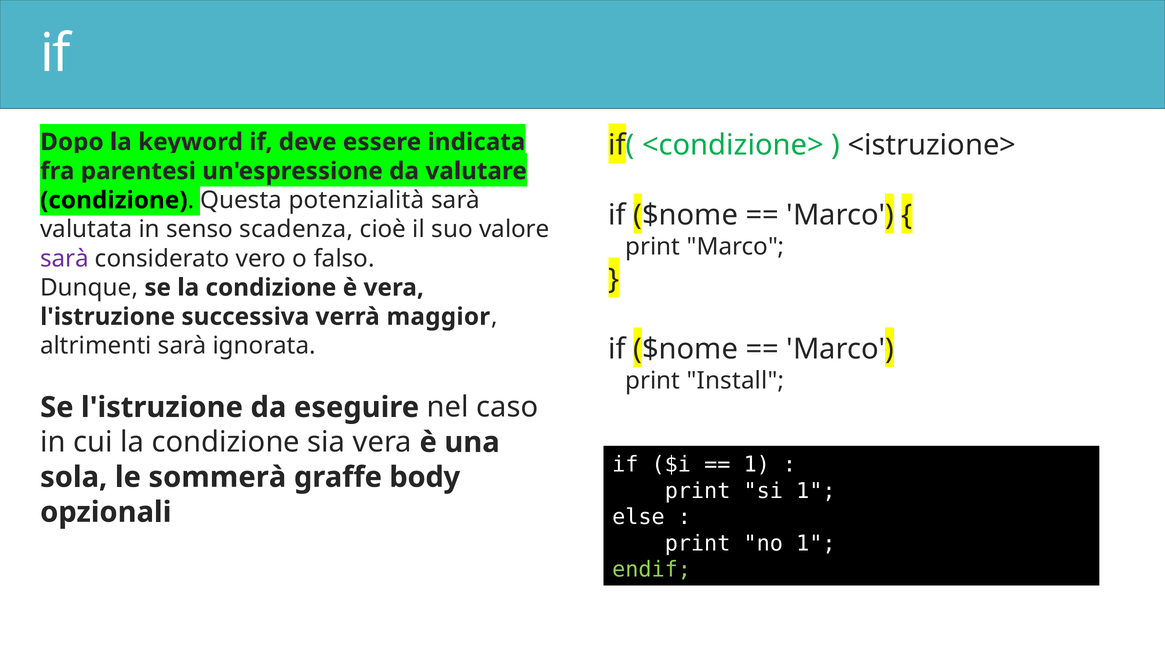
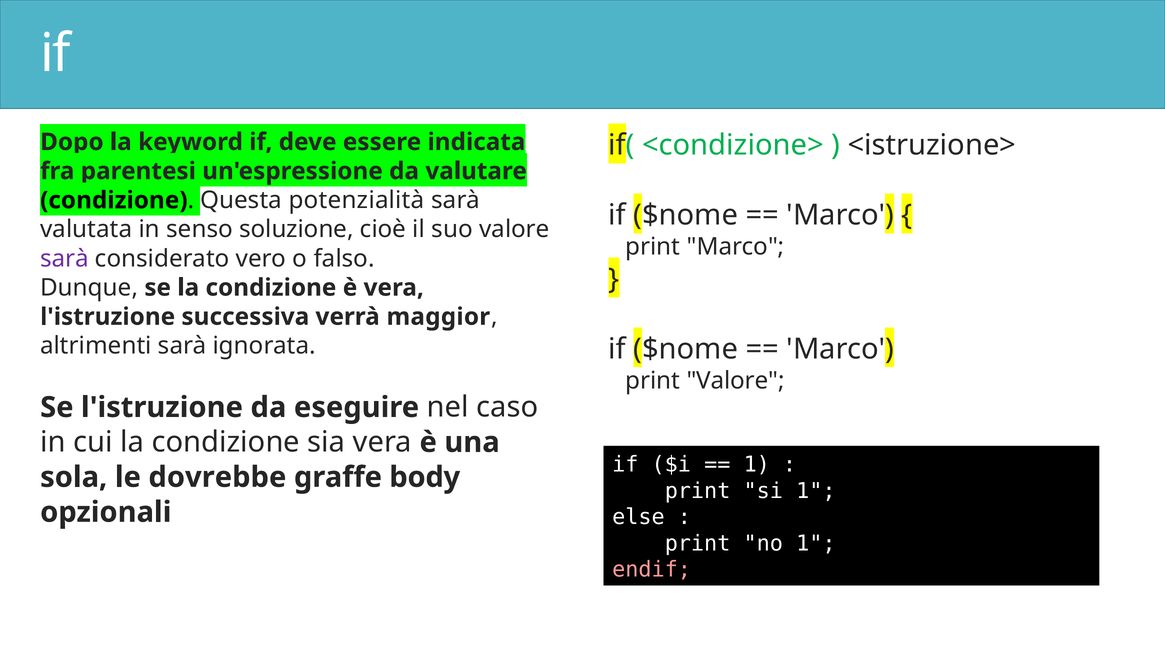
scadenza: scadenza -> soluzione (296, 230)
print Install: Install -> Valore (736, 381)
sommerà: sommerà -> dovrebbe (217, 477)
endif colour: light green -> pink (652, 570)
